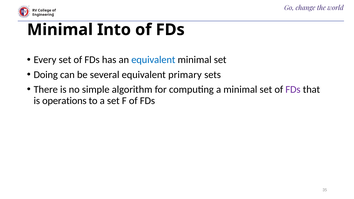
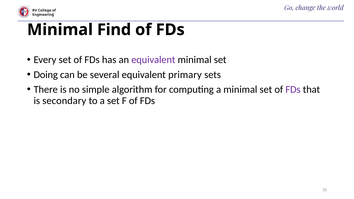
Into: Into -> Find (114, 30)
equivalent colour: blue -> purple (153, 60)
operations: operations -> secondary (64, 101)
